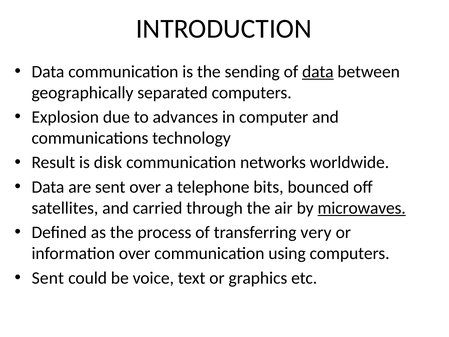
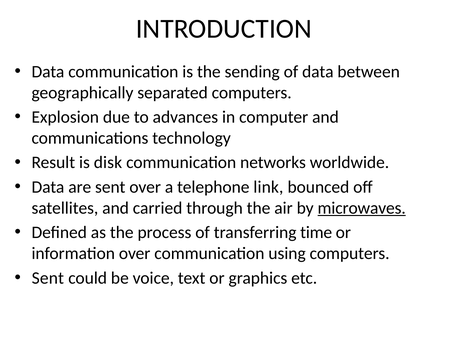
data underline: present -> none (318, 72)
bits: bits -> link (268, 187)
very: very -> time (316, 232)
